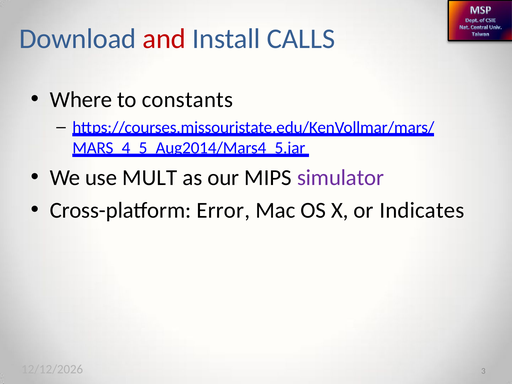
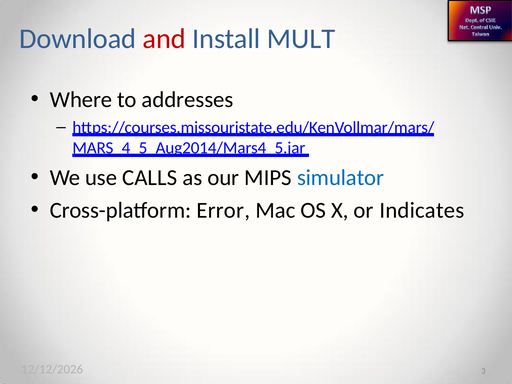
CALLS: CALLS -> MULT (301, 39)
constants: constants -> addresses (187, 100)
MULT: MULT -> CALLS (150, 178)
simulator colour: purple -> blue (341, 178)
